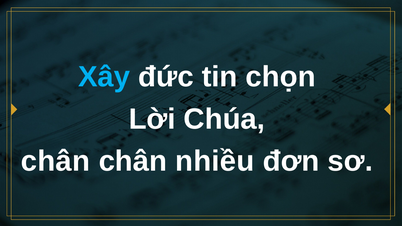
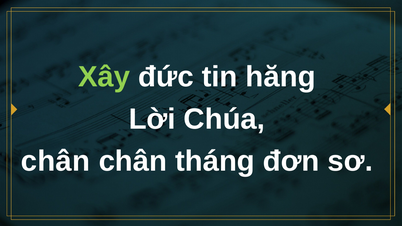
Xây colour: light blue -> light green (104, 77)
chọn: chọn -> hăng (281, 77)
nhiều: nhiều -> tháng (215, 161)
